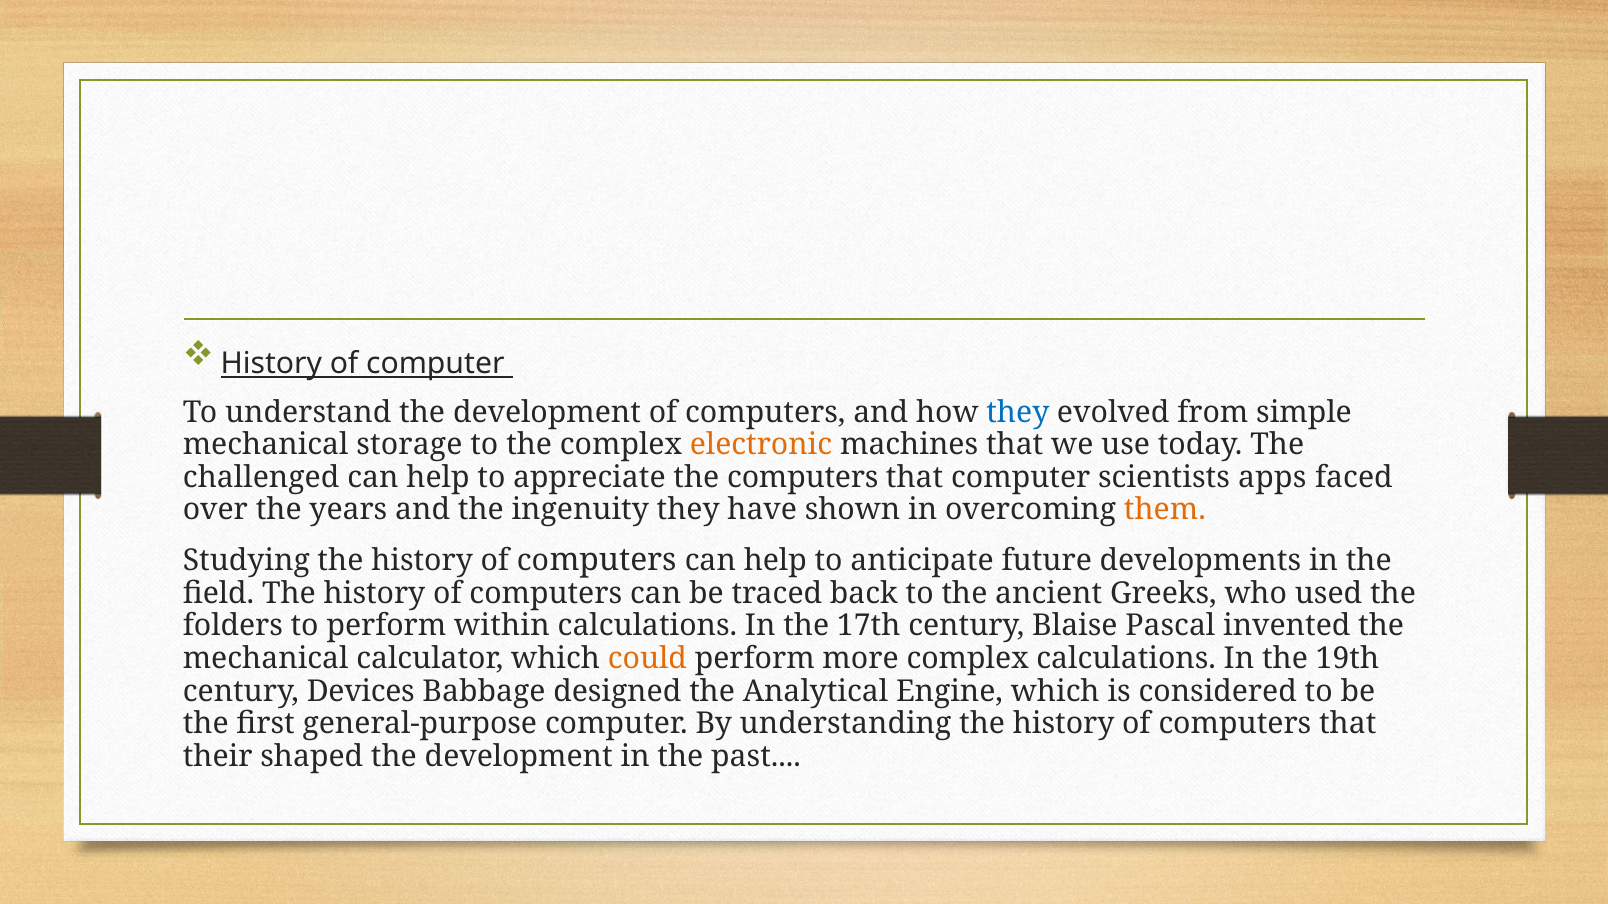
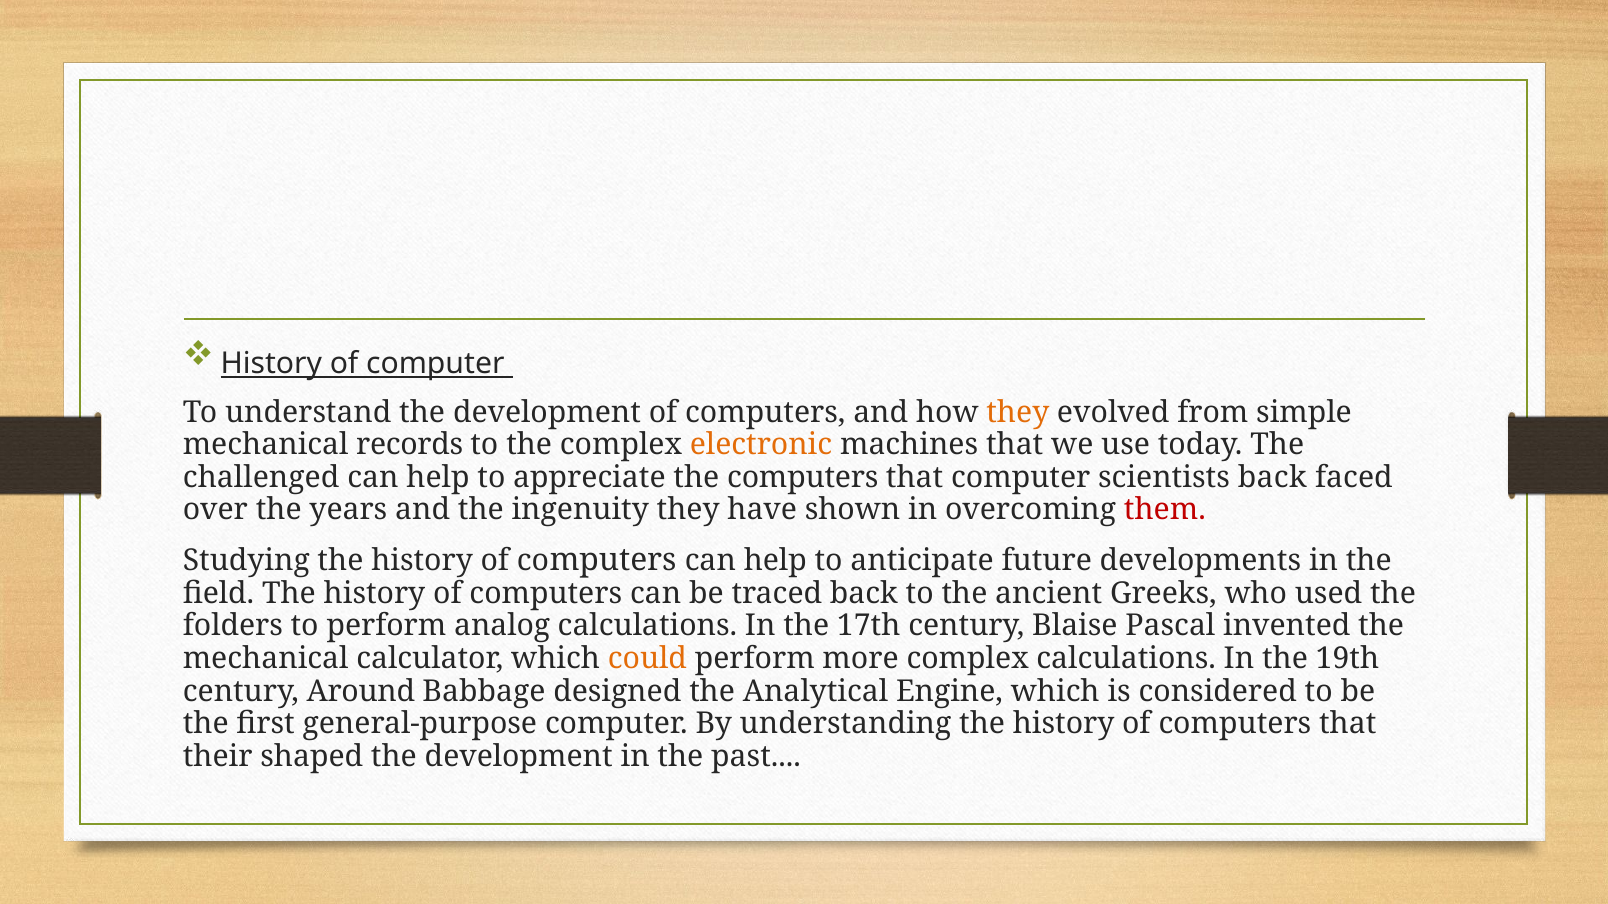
they colour: blue -> orange (1018, 412)
storage: storage -> records (410, 445)
scientists apps: apps -> back (1272, 477)
them colour: orange -> red (1165, 510)
within: within -> analog (502, 626)
Devices: Devices -> Around (361, 691)
